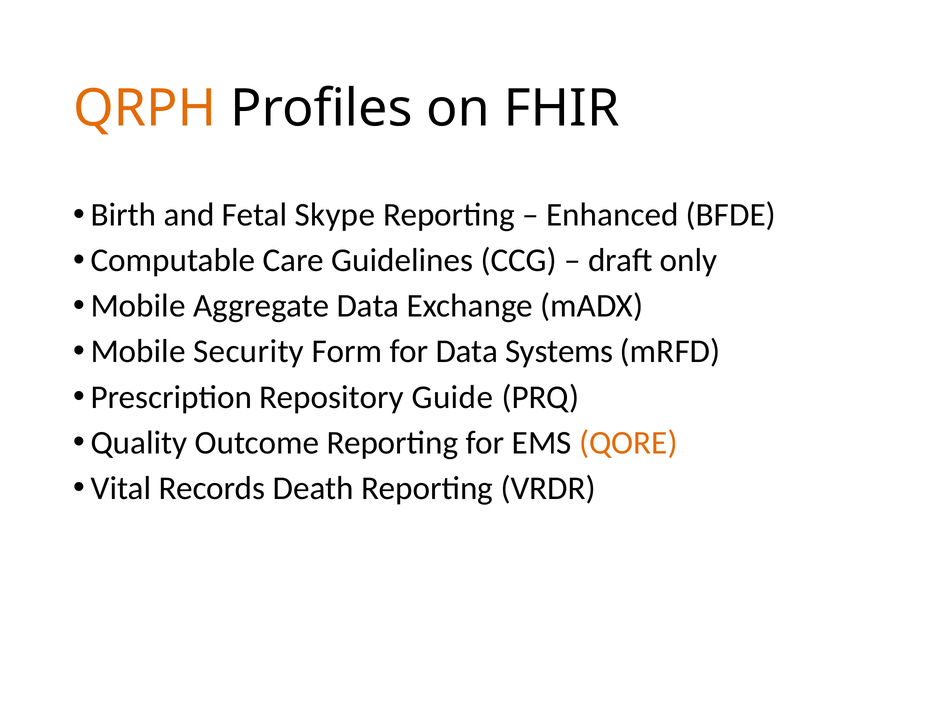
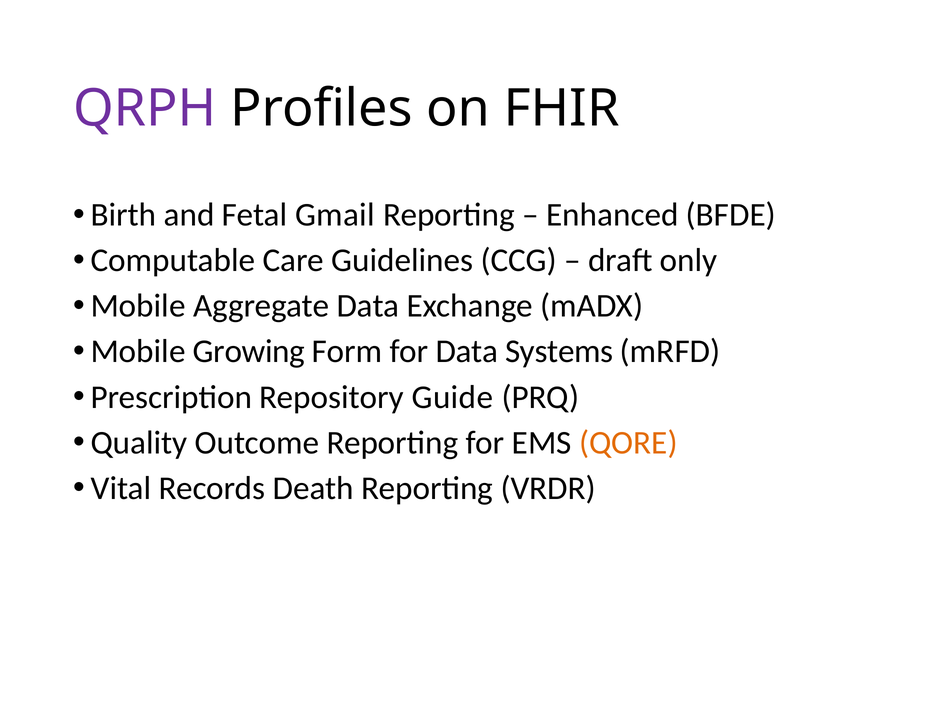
QRPH colour: orange -> purple (145, 108)
Skype: Skype -> Gmail (335, 215)
Security: Security -> Growing (249, 352)
